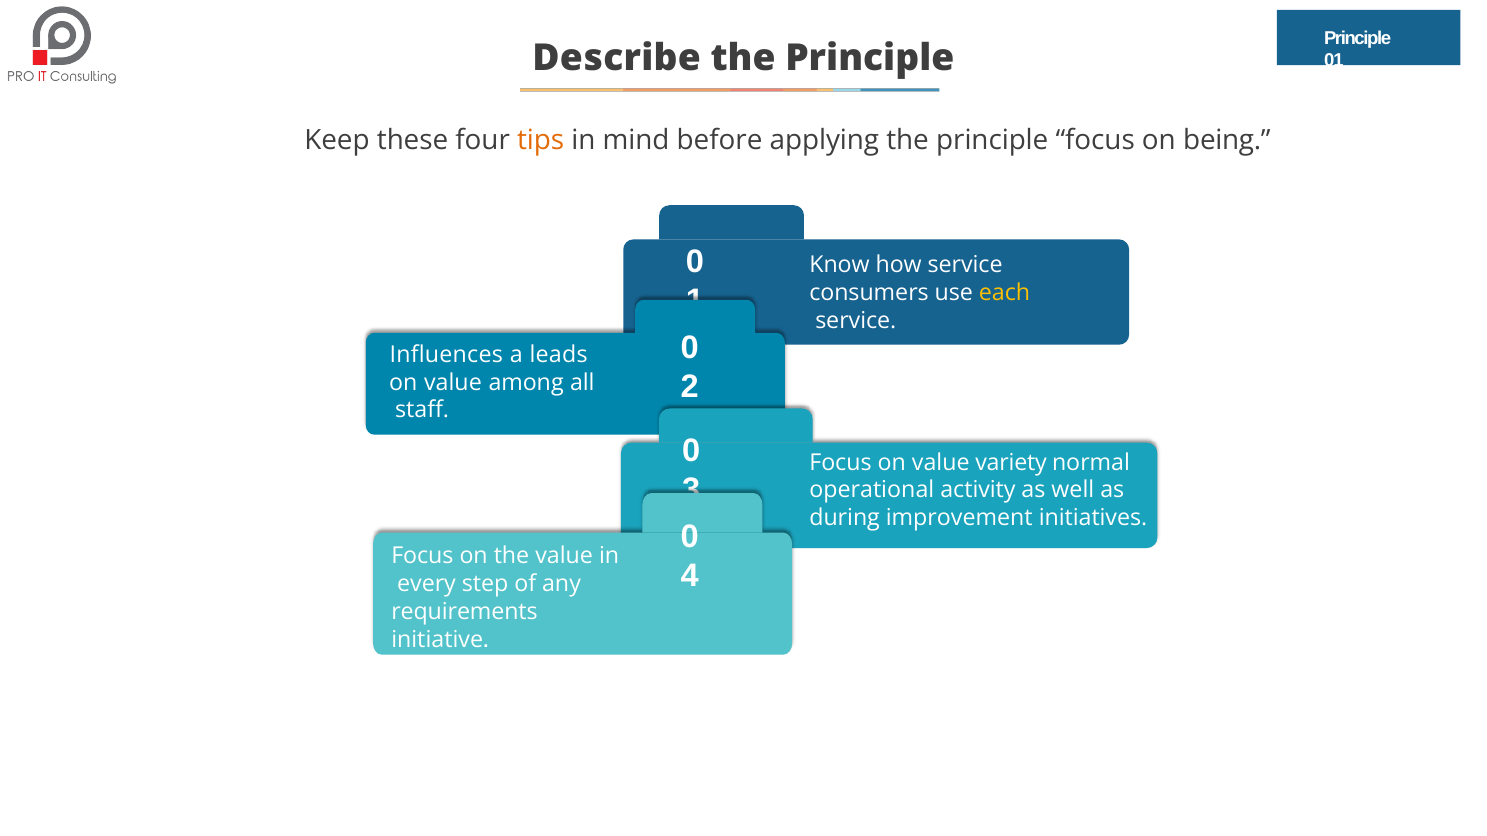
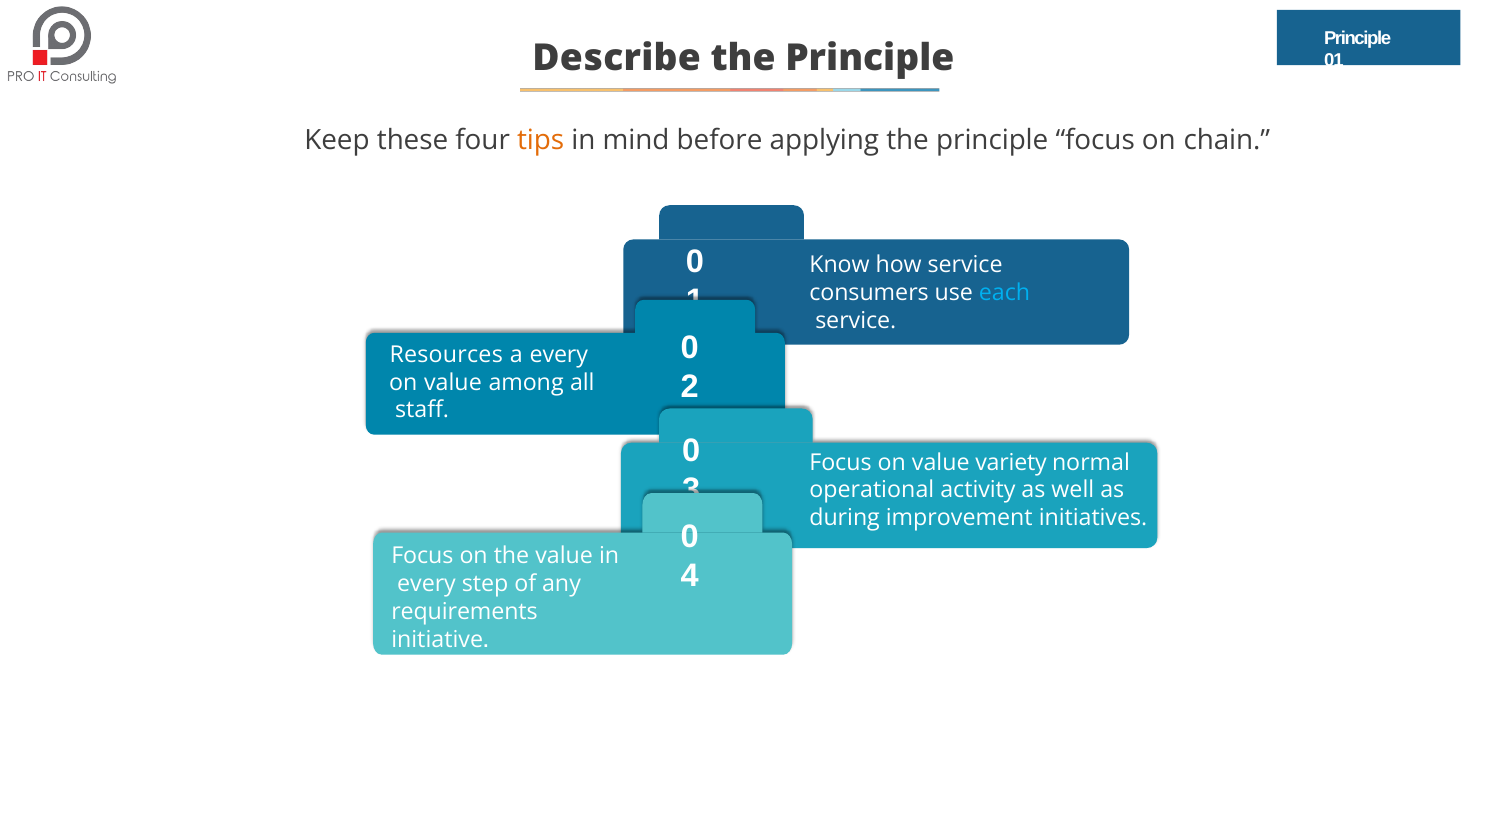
being: being -> chain (1227, 141)
each colour: yellow -> light blue (1005, 293)
Influences: Influences -> Resources (446, 355)
a leads: leads -> every (559, 355)
